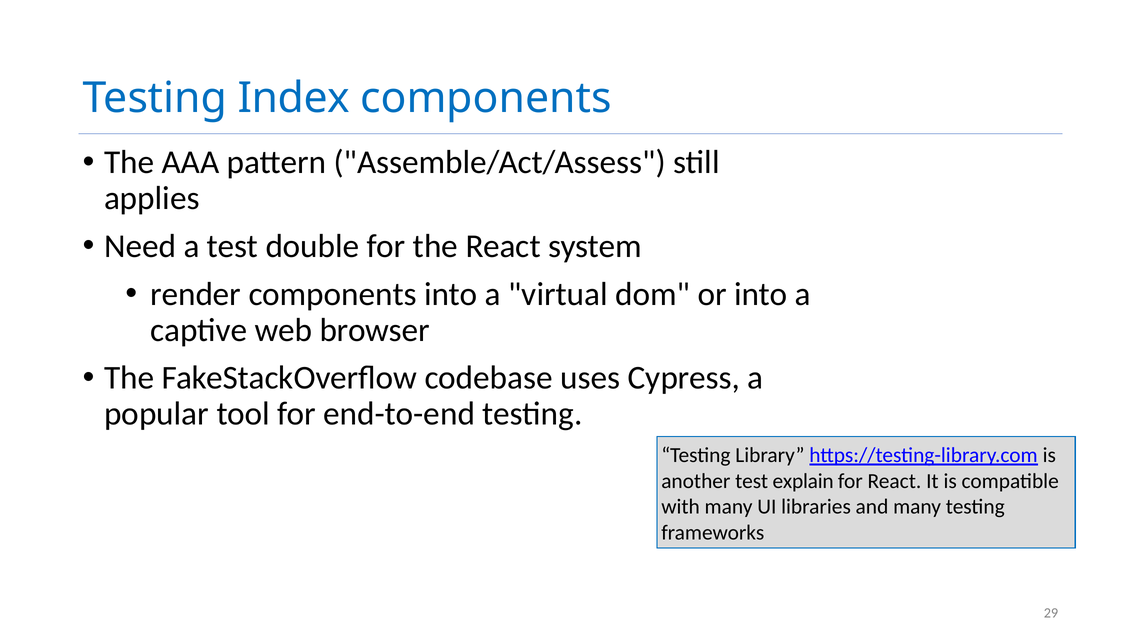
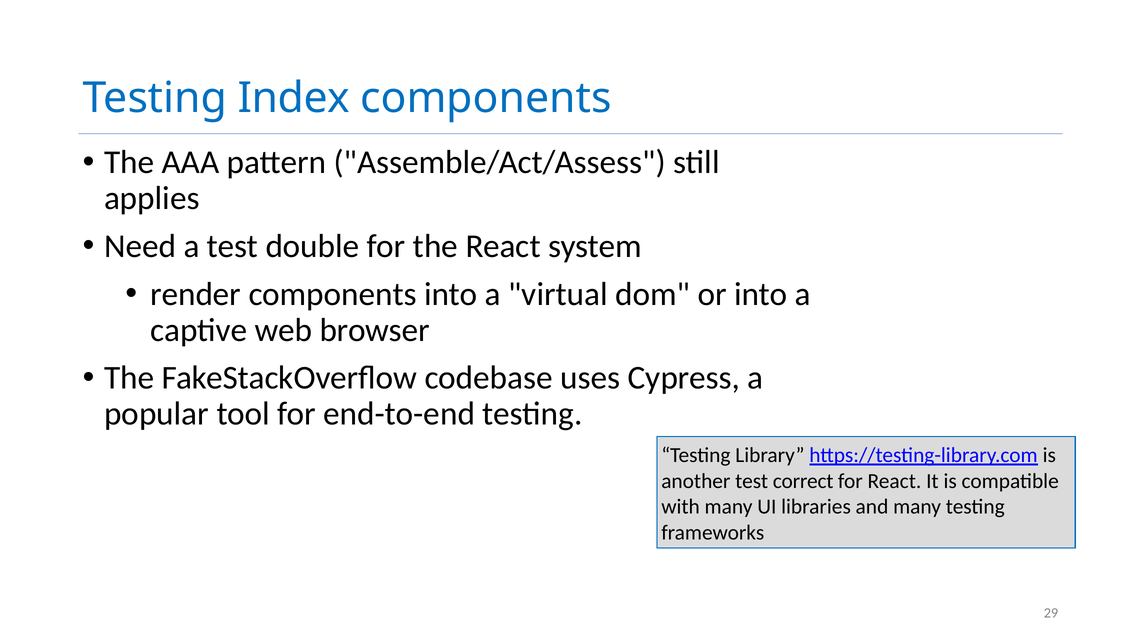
explain: explain -> correct (803, 481)
